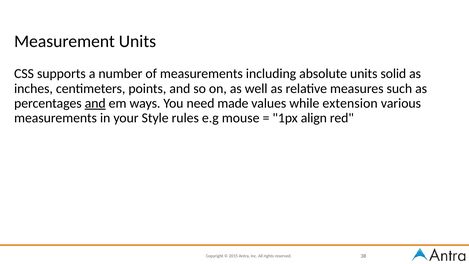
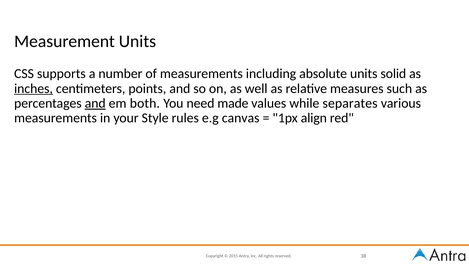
inches underline: none -> present (33, 88)
ways: ways -> both (145, 103)
extension: extension -> separates (350, 103)
mouse: mouse -> canvas (241, 118)
